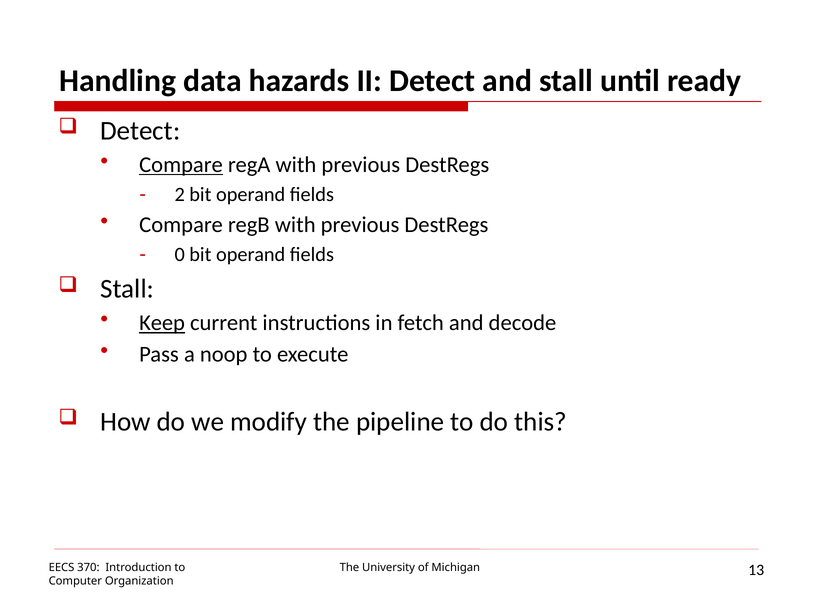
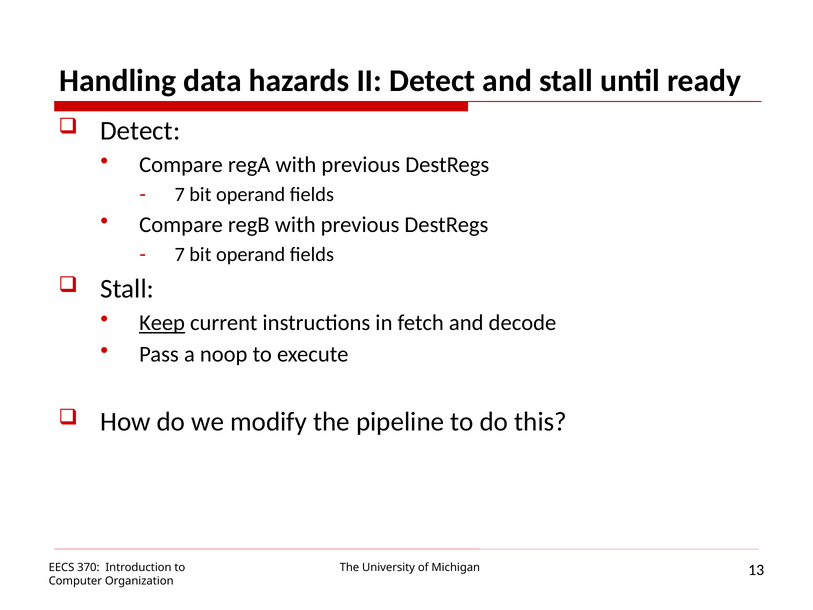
Compare underline: present -> none (181, 165)
2: 2 -> 7 (180, 194)
0: 0 -> 7 (180, 254)
